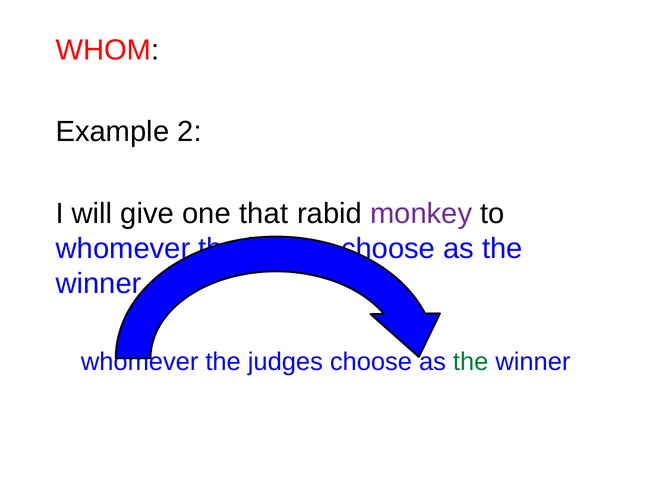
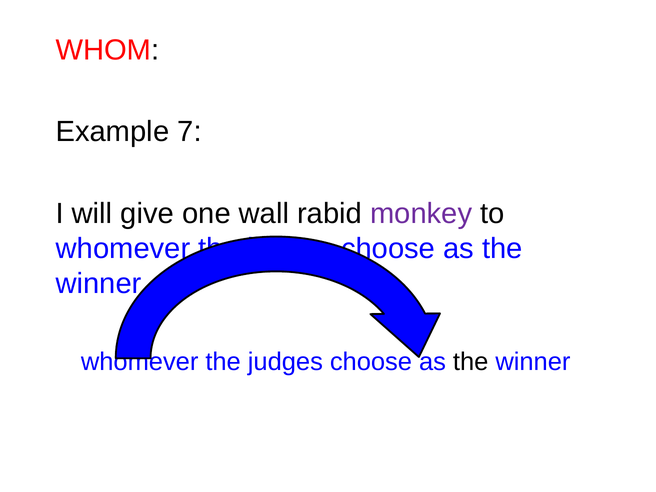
2: 2 -> 7 (189, 132)
that: that -> wall (264, 213)
the colour: green -> black (471, 362)
